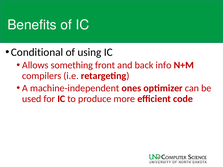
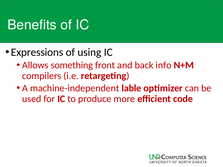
Conditional: Conditional -> Expressions (37, 52)
ones: ones -> lable (131, 88)
